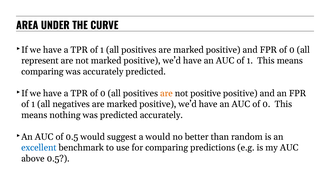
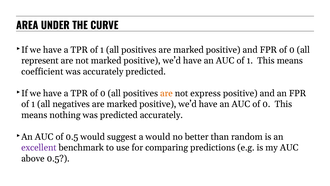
comparing: comparing -> coefficient (42, 71)
not positive: positive -> express (206, 93)
excellent colour: blue -> purple (39, 147)
